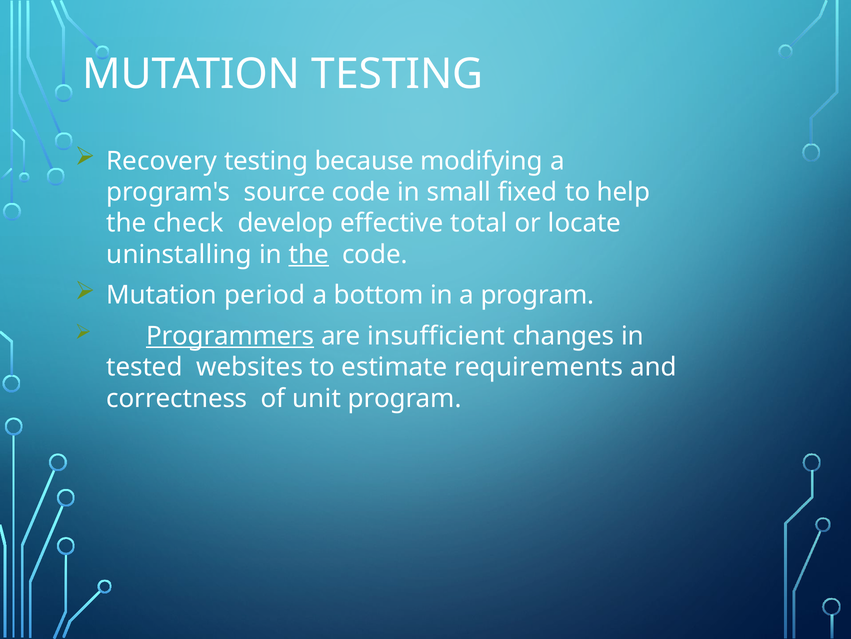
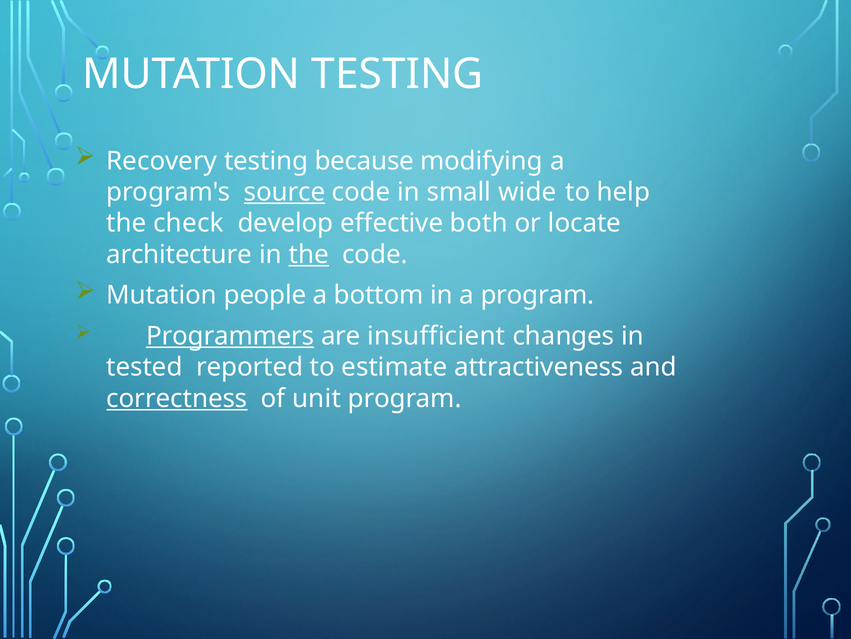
source underline: none -> present (285, 192)
fixed: fixed -> wide (527, 192)
total: total -> both (479, 223)
uninstalling: uninstalling -> architecture (179, 254)
period: period -> people (265, 295)
websites: websites -> reported (250, 367)
requirements: requirements -> attractiveness (539, 367)
correctness underline: none -> present (177, 398)
